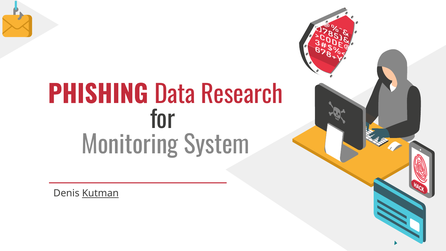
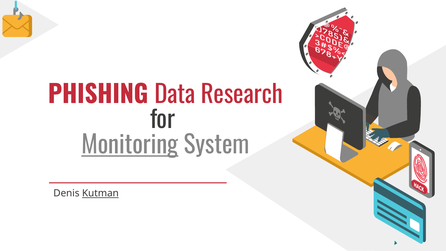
Monitoring underline: none -> present (130, 145)
